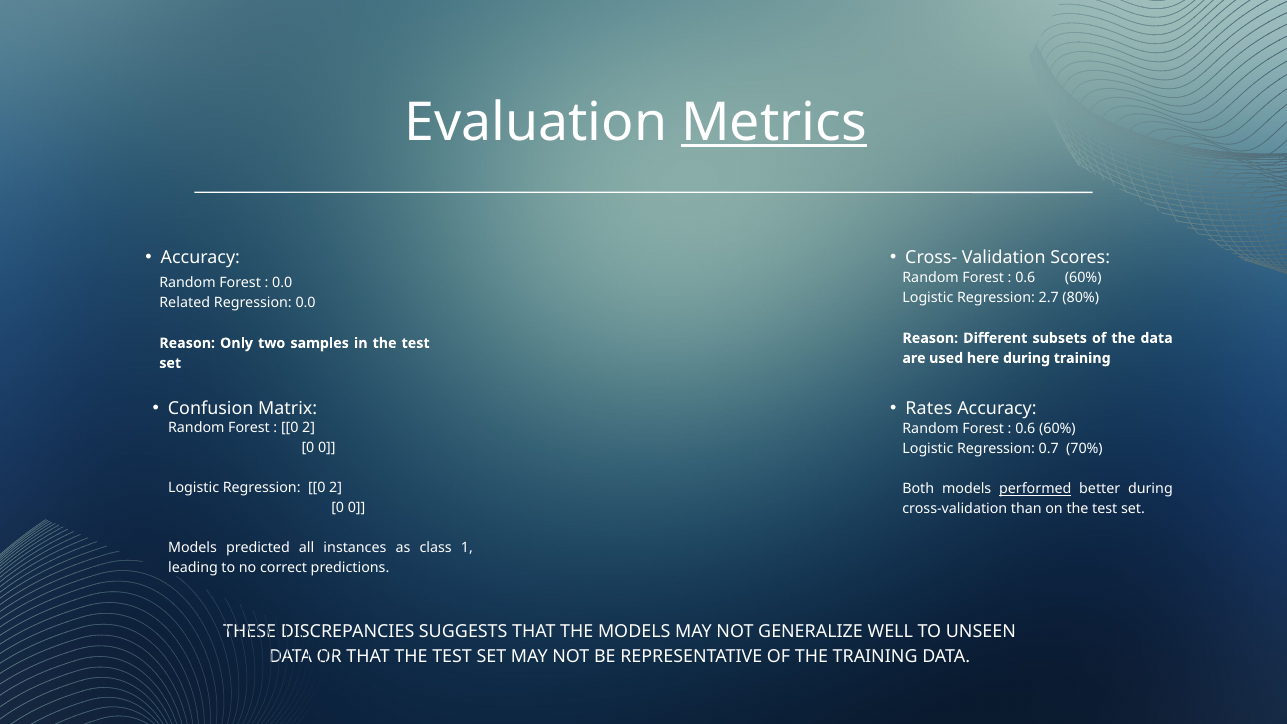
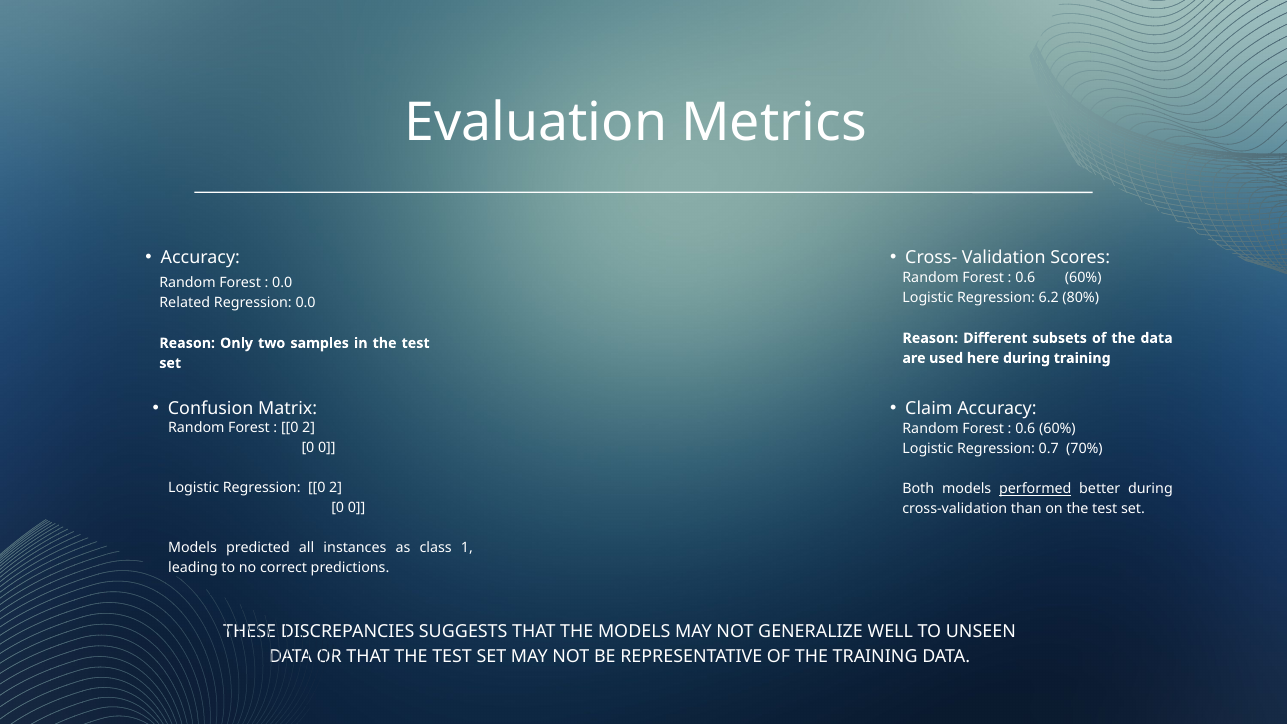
Metrics underline: present -> none (774, 122)
2.7: 2.7 -> 6.2 (1049, 298)
Rates: Rates -> Claim (929, 408)
